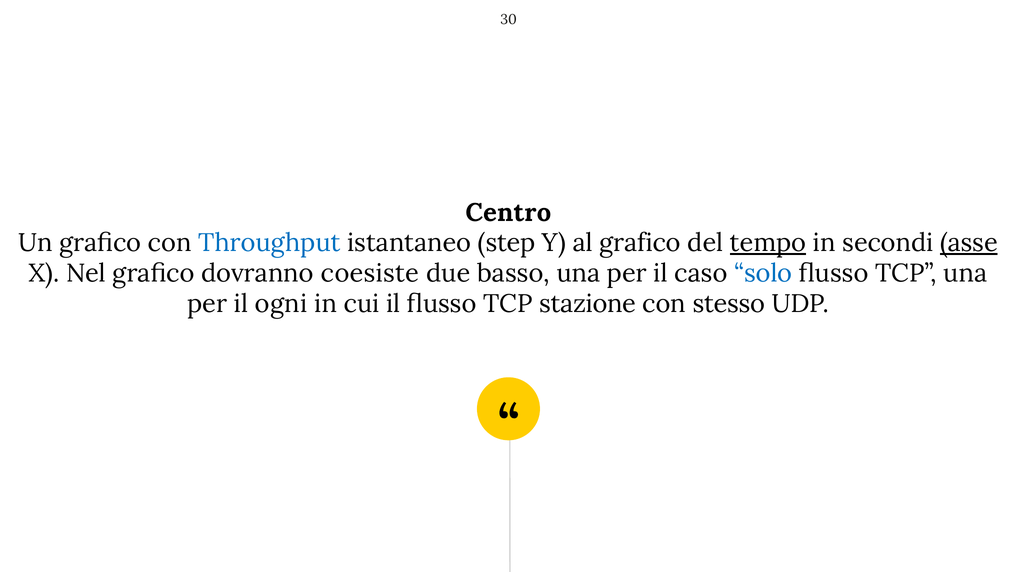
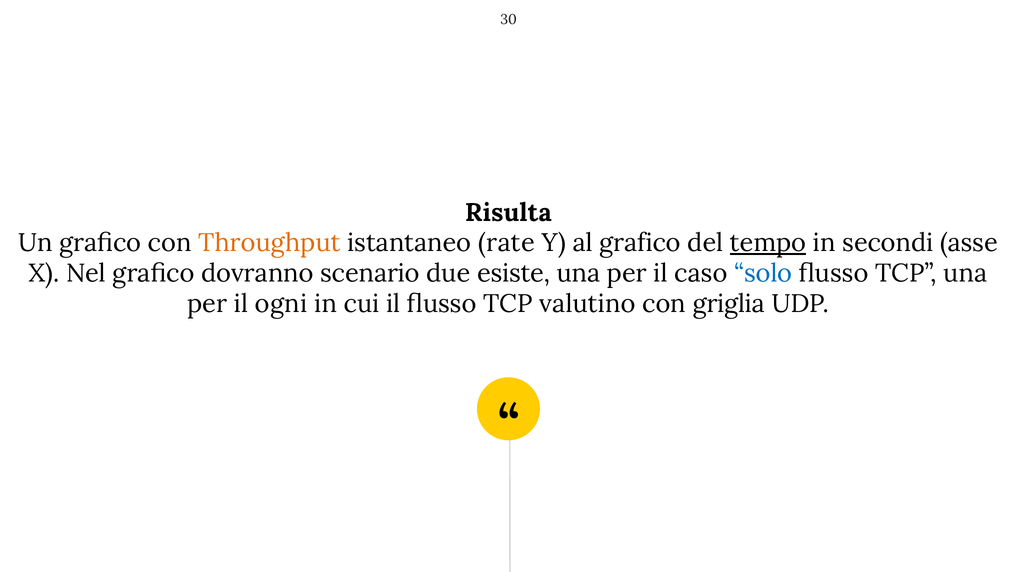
Centro: Centro -> Risulta (508, 213)
Throughput colour: blue -> orange (269, 243)
step: step -> rate (507, 243)
asse underline: present -> none (969, 243)
coesiste: coesiste -> scenario (370, 274)
basso: basso -> esiste (514, 274)
stazione: stazione -> valutino (587, 304)
stesso: stesso -> griglia (729, 304)
